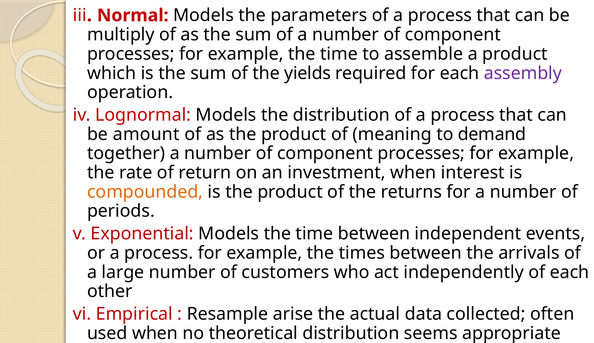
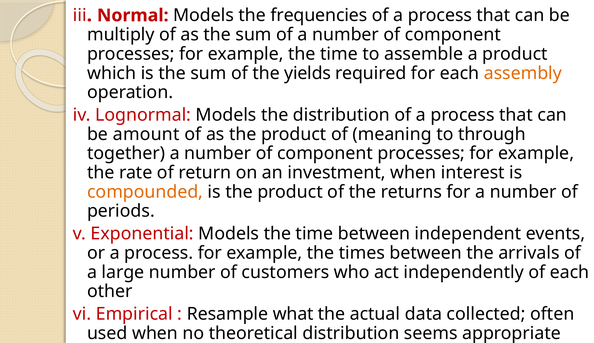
parameters: parameters -> frequencies (319, 15)
assembly colour: purple -> orange (523, 73)
demand: demand -> through (492, 134)
arise: arise -> what (293, 314)
